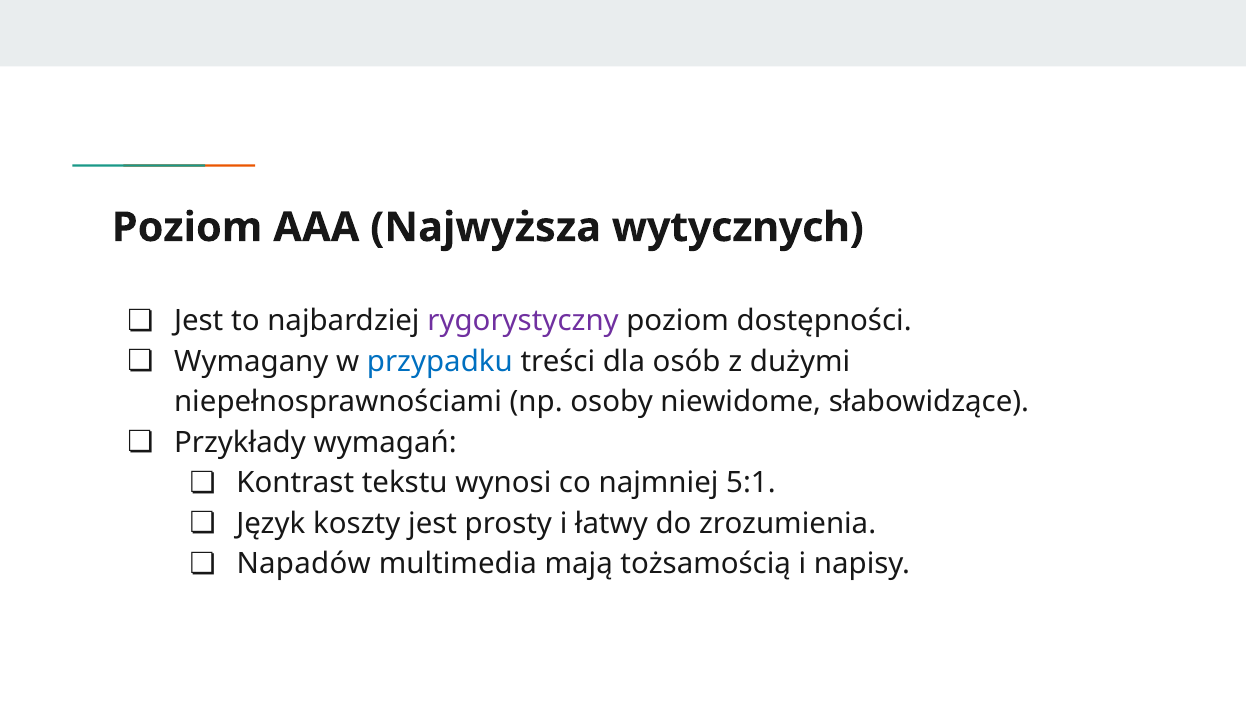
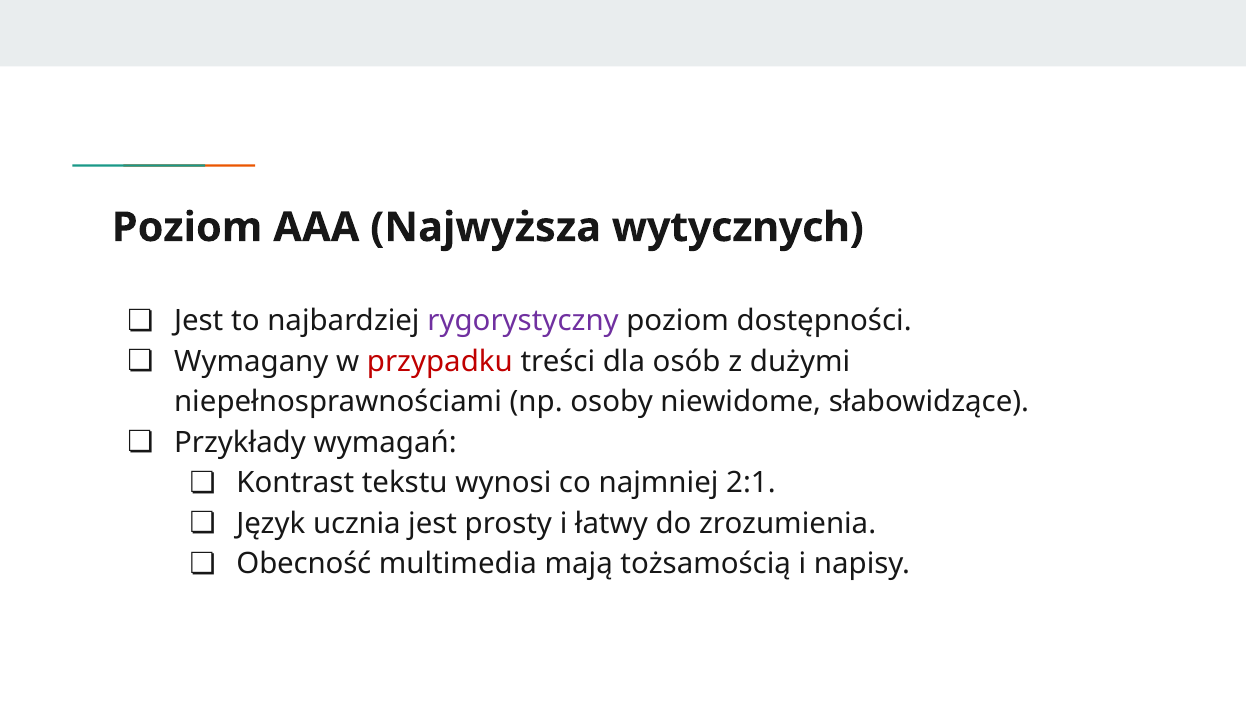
przypadku colour: blue -> red (440, 361)
5:1: 5:1 -> 2:1 (751, 483)
koszty: koszty -> ucznia (357, 524)
Napadów: Napadów -> Obecność (304, 564)
